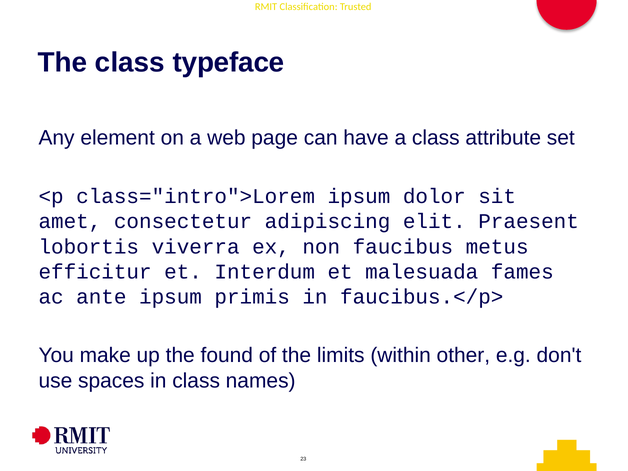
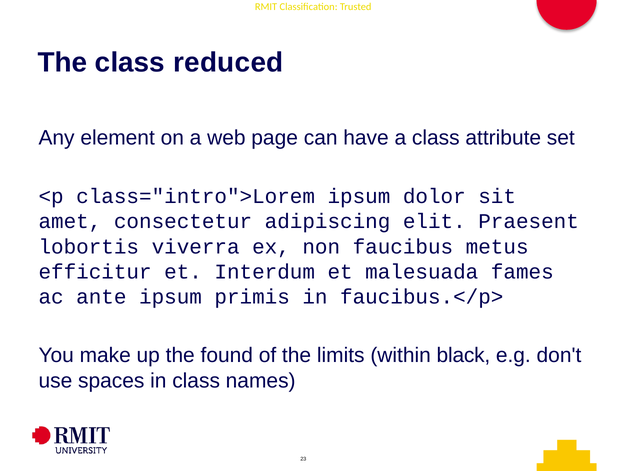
typeface: typeface -> reduced (228, 63)
other: other -> black (463, 356)
